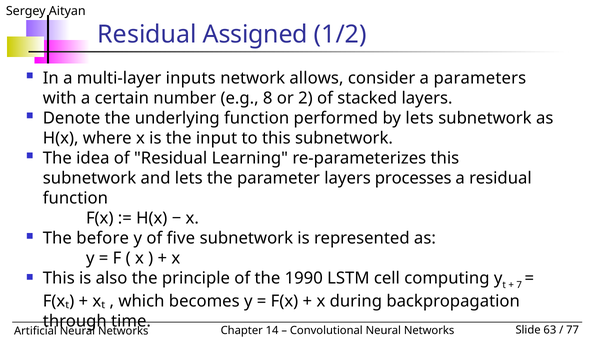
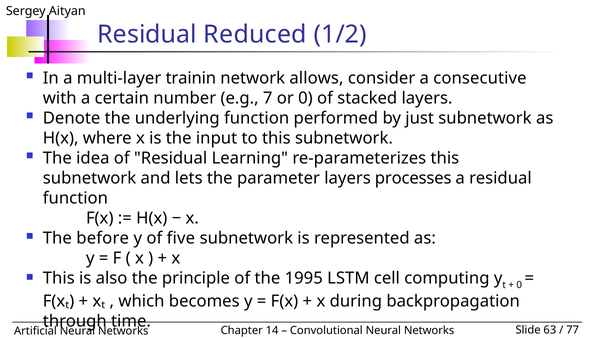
Assigned: Assigned -> Reduced (255, 35)
inputs: inputs -> trainin (191, 78)
parameters: parameters -> consecutive (480, 78)
8: 8 -> 7 (268, 98)
or 2: 2 -> 0 (305, 98)
by lets: lets -> just (420, 118)
1990: 1990 -> 1995 (304, 278)
7: 7 -> 0 (519, 284)
